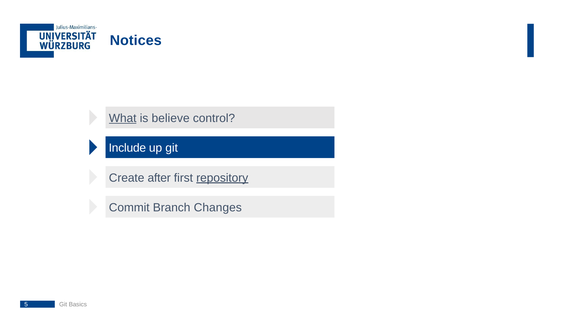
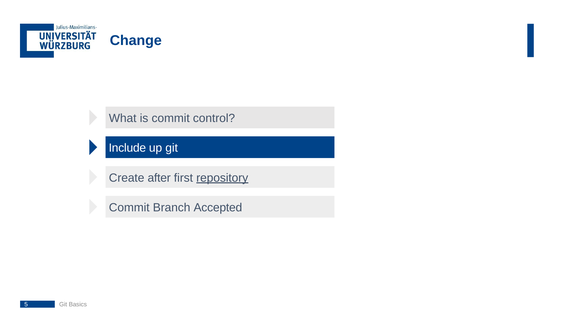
Notices: Notices -> Change (136, 40)
What underline: present -> none (123, 118)
is believe: believe -> commit (171, 118)
Changes: Changes -> Accepted (218, 207)
